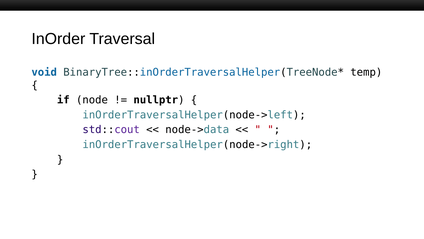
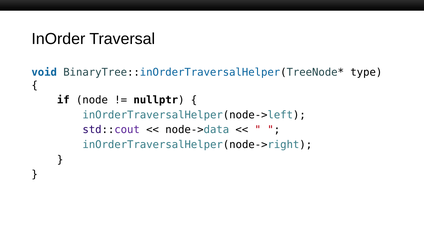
temp: temp -> type (366, 72)
